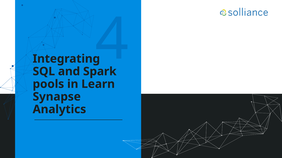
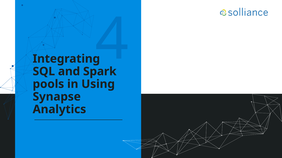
Learn: Learn -> Using (98, 84)
